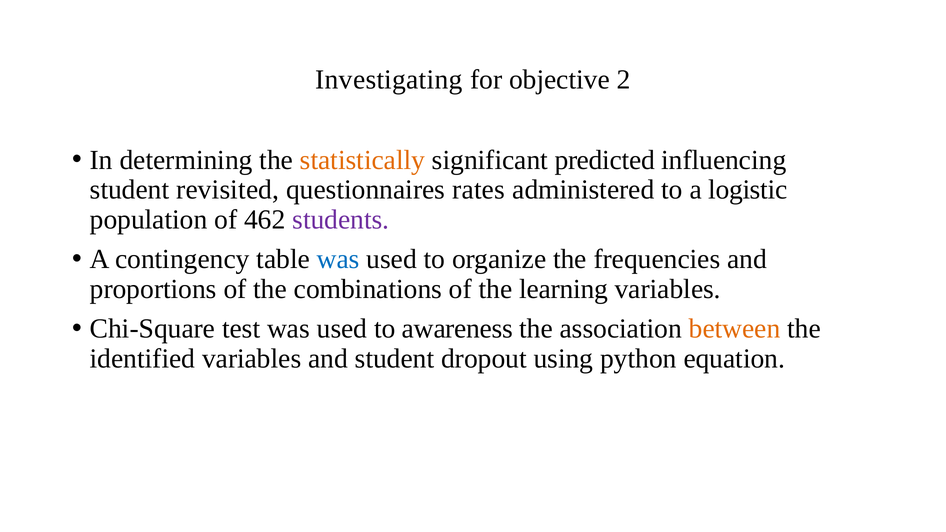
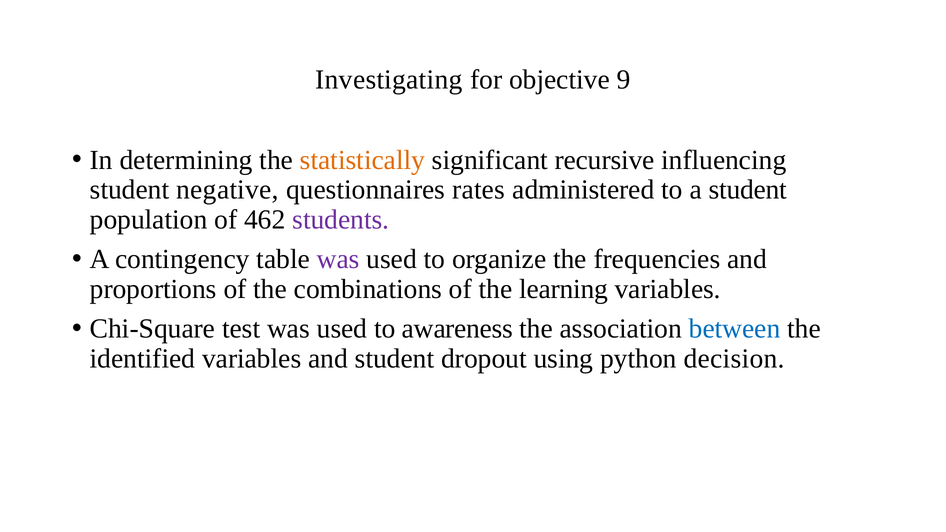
2: 2 -> 9 (624, 80)
predicted: predicted -> recursive (605, 160)
revisited: revisited -> negative (228, 190)
a logistic: logistic -> student (748, 190)
was colour: blue -> purple (338, 259)
between colour: orange -> blue (735, 329)
equation: equation -> decision (734, 358)
